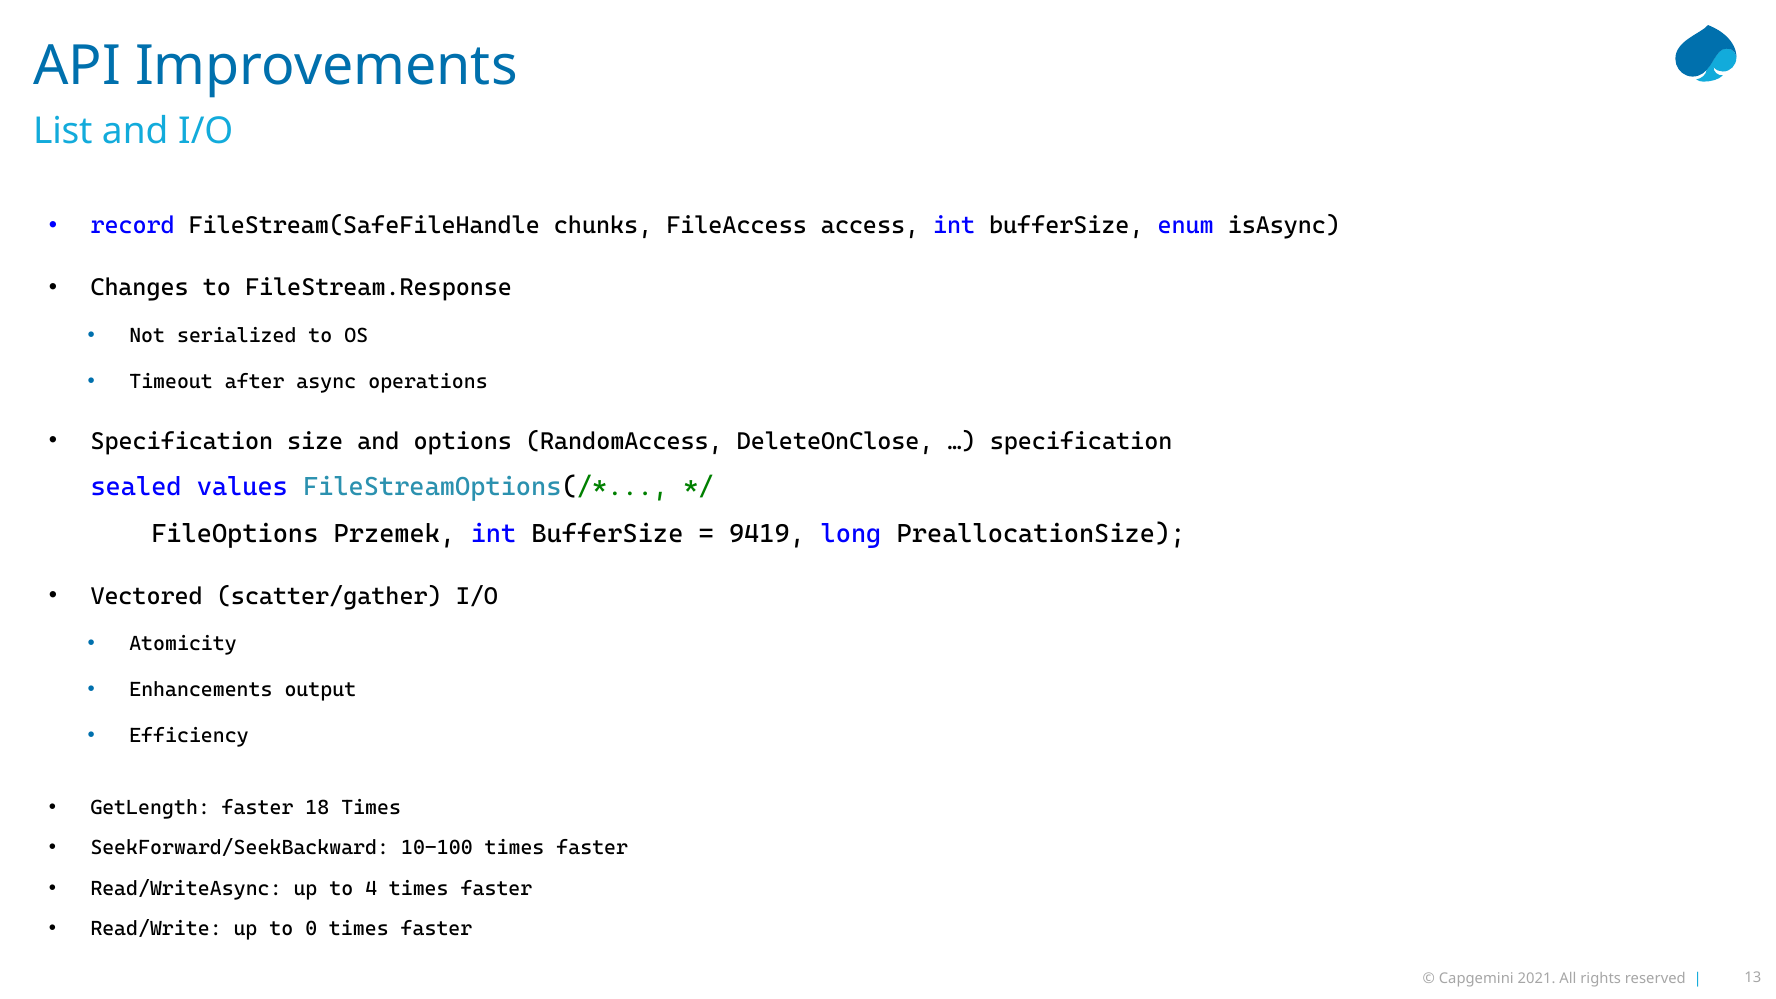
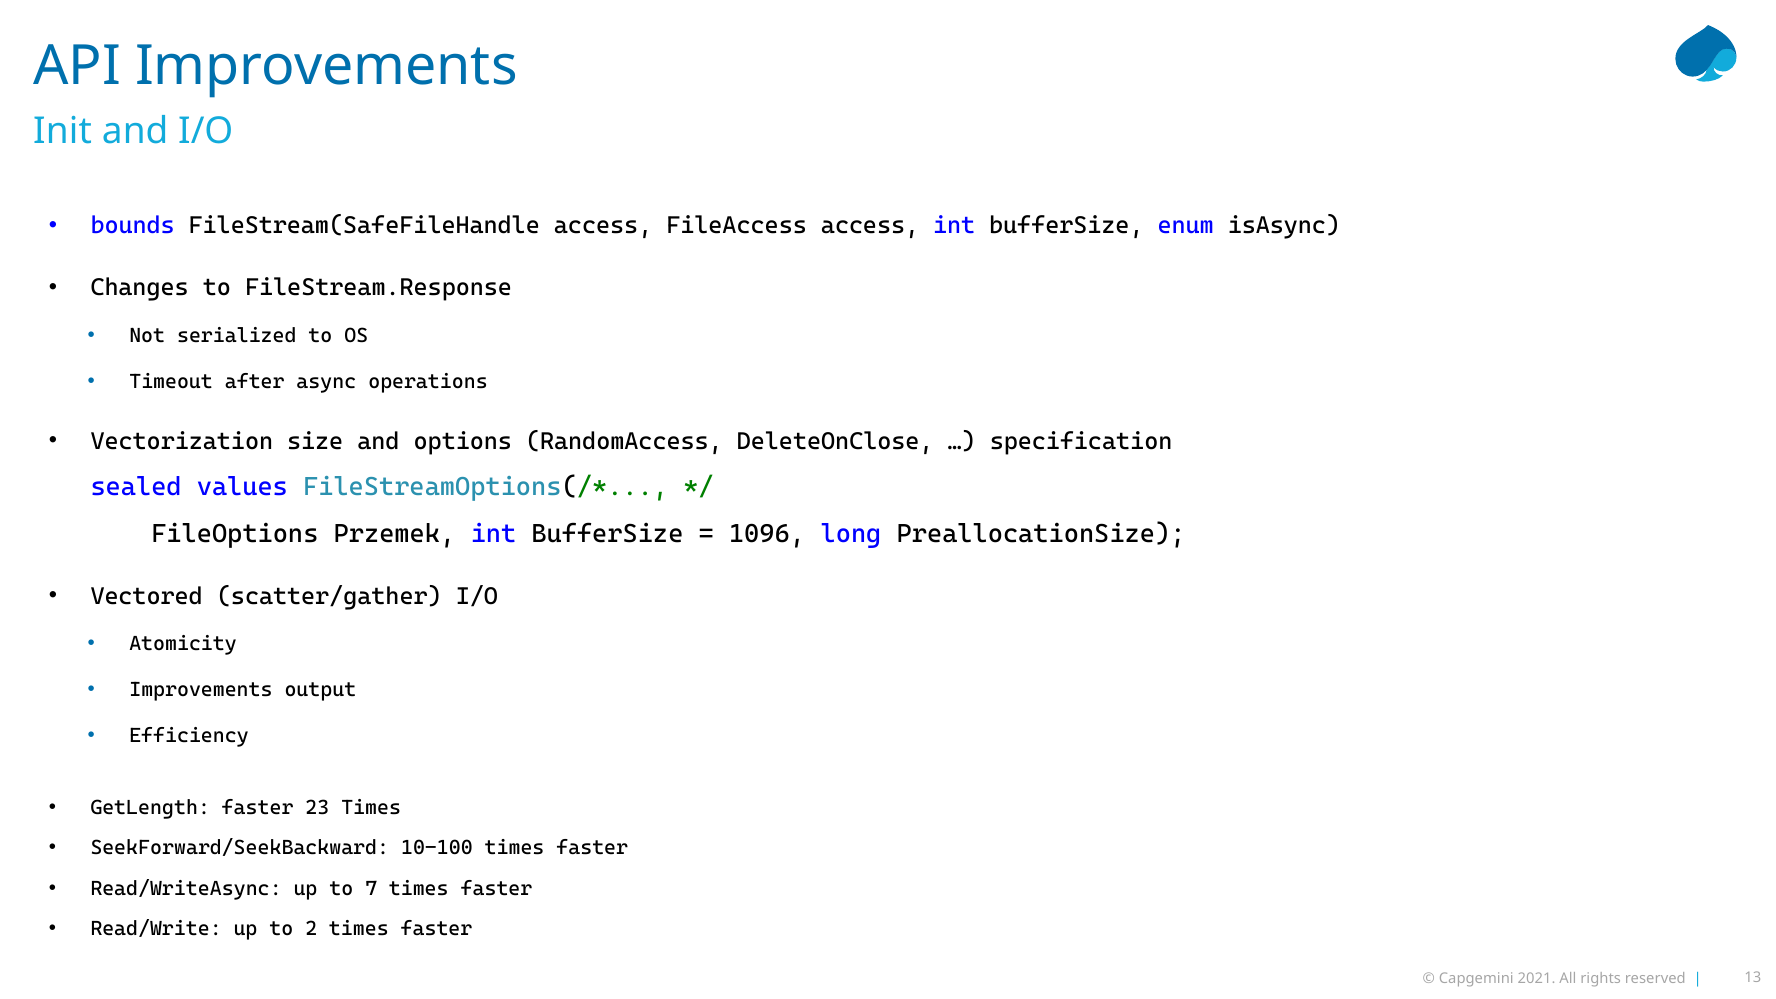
List: List -> Init (63, 131)
record: record -> bounds (133, 226)
FileStream(SafeFileHandle chunks: chunks -> access (603, 226)
Specification: Specification -> Vectorization (182, 441)
9419: 9419 -> 1096 (767, 534)
Enhancements: Enhancements -> Improvements (201, 690)
18: 18 -> 23 (317, 807)
4: 4 -> 7 (371, 888)
0: 0 -> 2 (311, 929)
